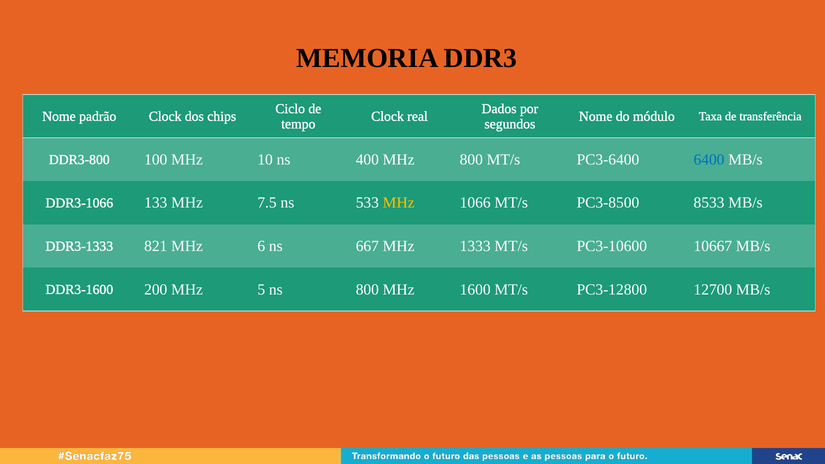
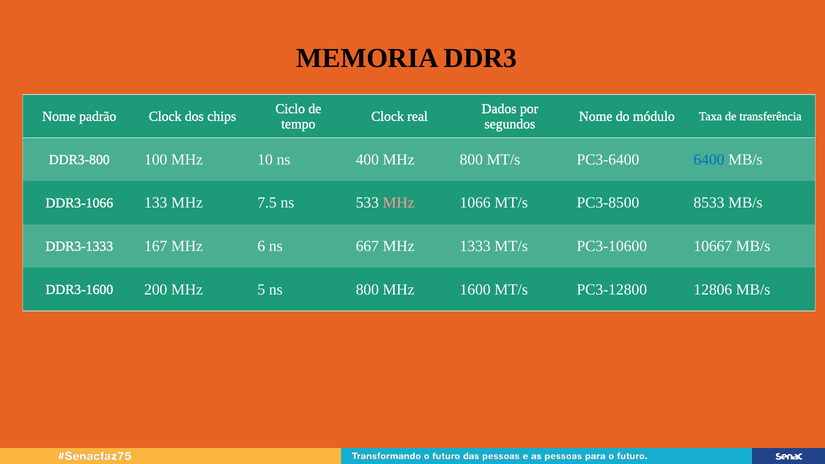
MHz colour: yellow -> pink (399, 203)
821: 821 -> 167 (156, 246)
12700: 12700 -> 12806 (713, 289)
